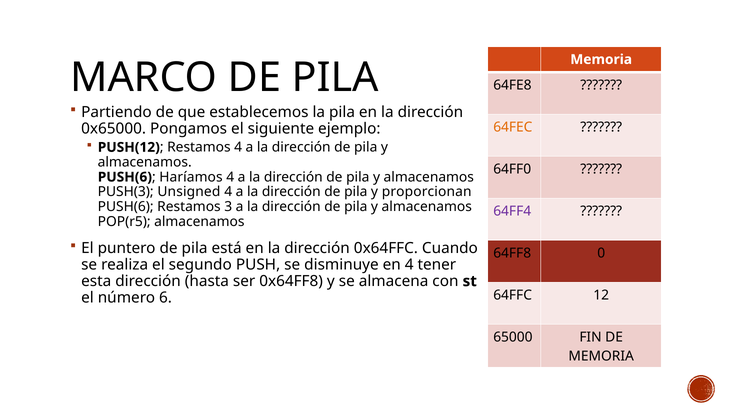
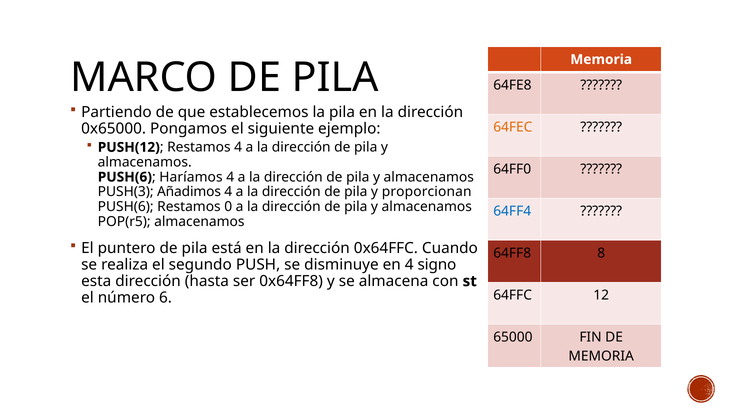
Unsigned: Unsigned -> Añadimos (189, 192)
3: 3 -> 0 (228, 207)
64FF4 colour: purple -> blue (512, 211)
0: 0 -> 8 (601, 253)
tener: tener -> signo (437, 265)
